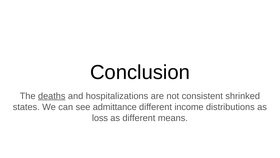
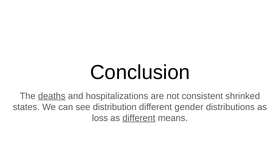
admittance: admittance -> distribution (115, 107)
income: income -> gender (189, 107)
different underline: none -> present (139, 118)
